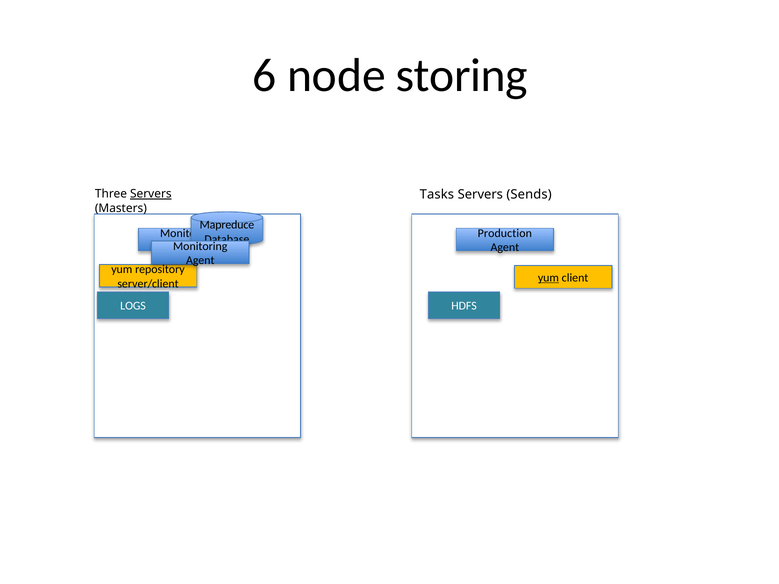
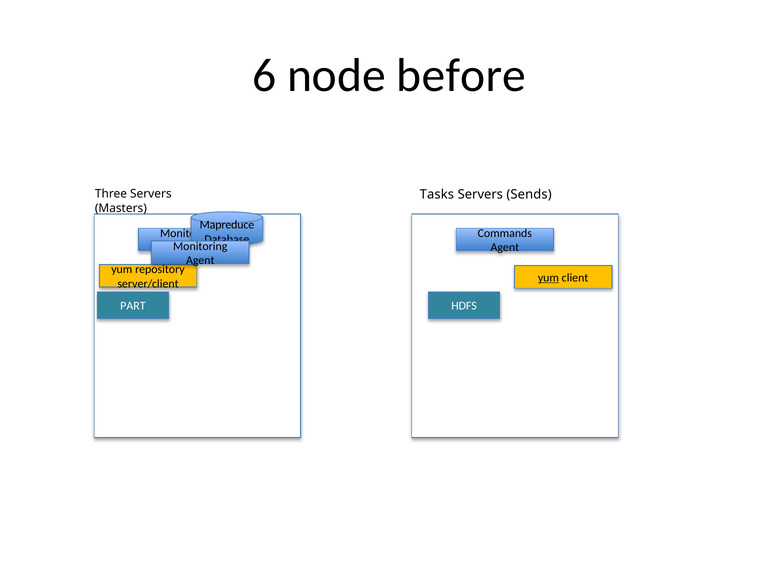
storing: storing -> before (461, 75)
Servers underline: present -> none (151, 194)
Production: Production -> Commands (505, 233)
LOGS: LOGS -> PART (133, 306)
